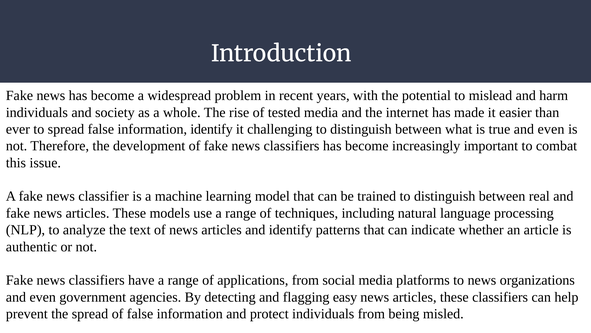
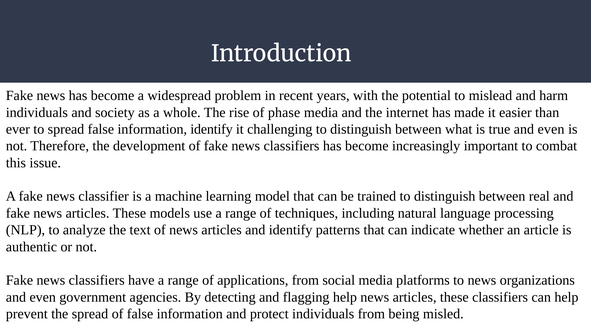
tested: tested -> phase (284, 112)
flagging easy: easy -> help (345, 297)
